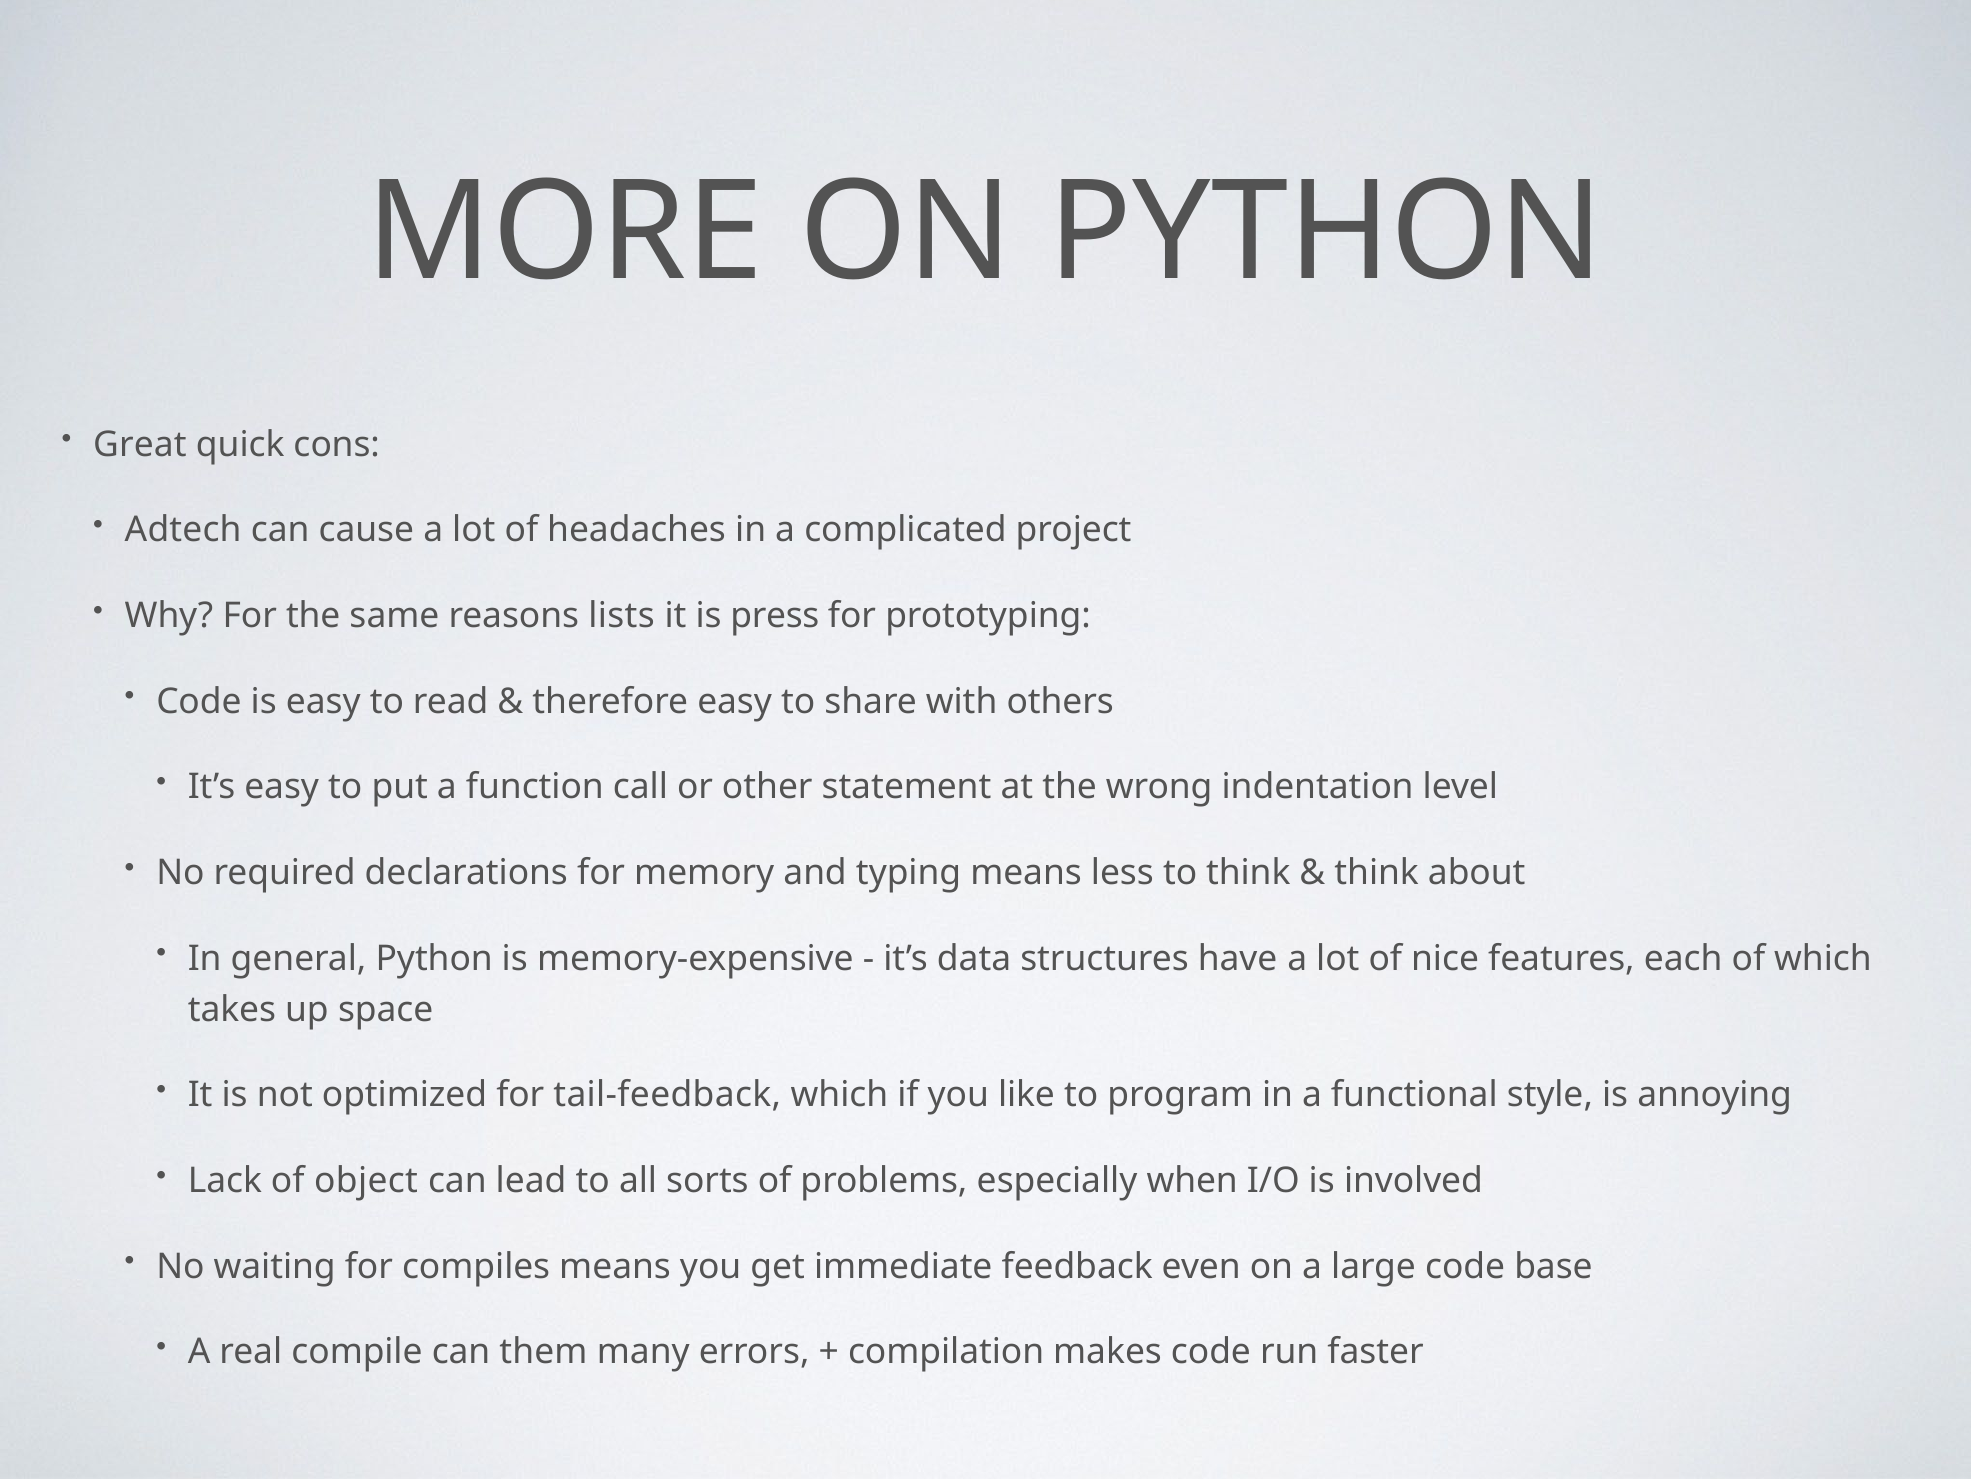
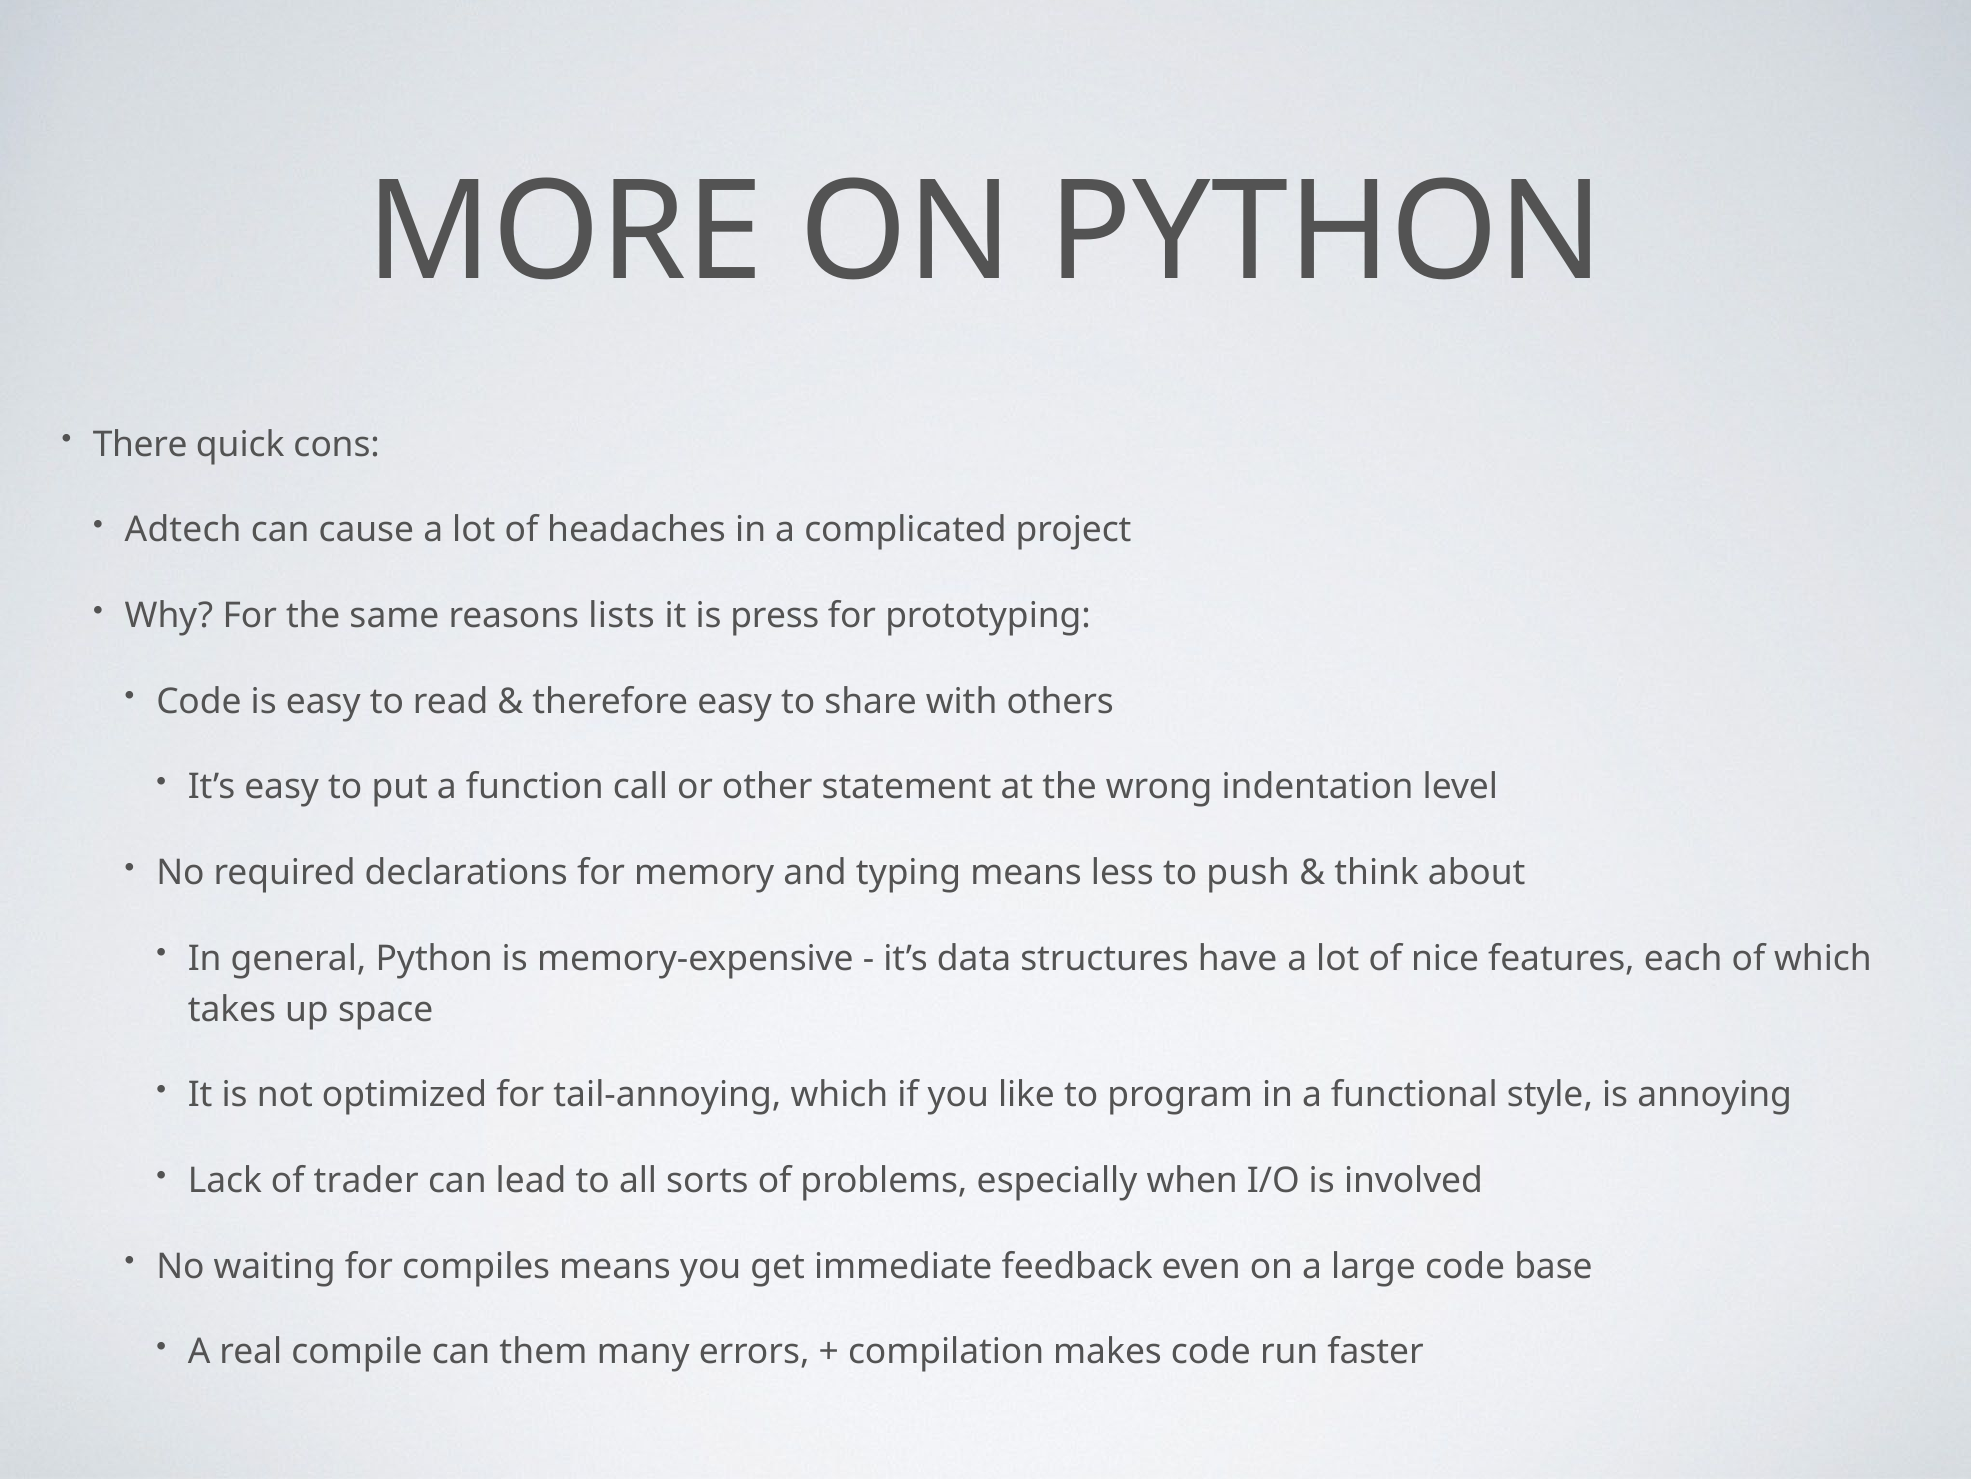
Great: Great -> There (140, 444)
to think: think -> push (1248, 872)
tail-feedback: tail-feedback -> tail-annoying (667, 1095)
object: object -> trader (366, 1180)
